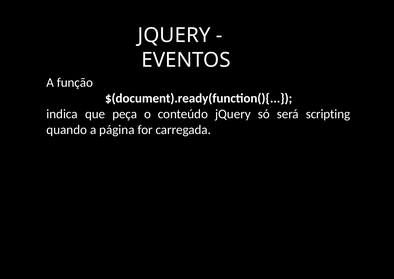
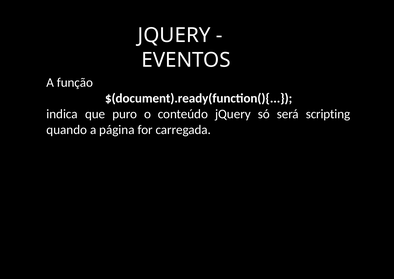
peça: peça -> puro (125, 114)
